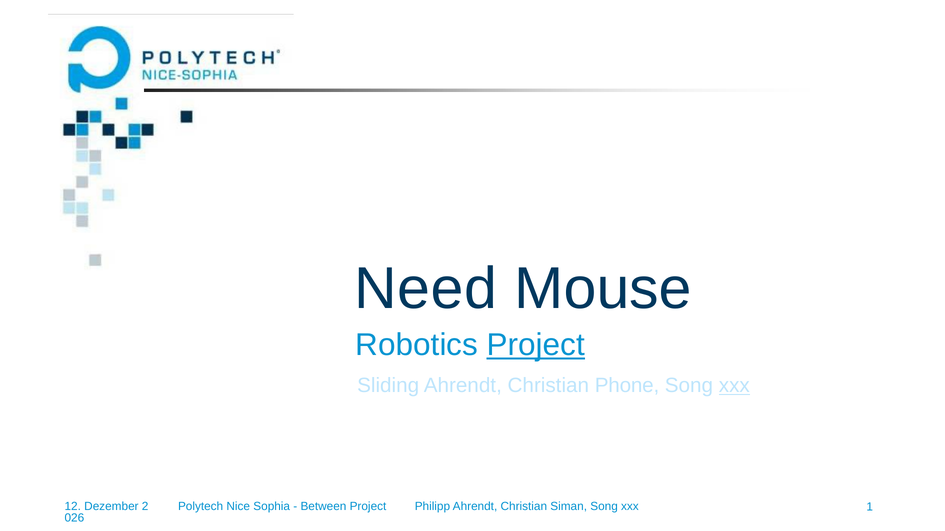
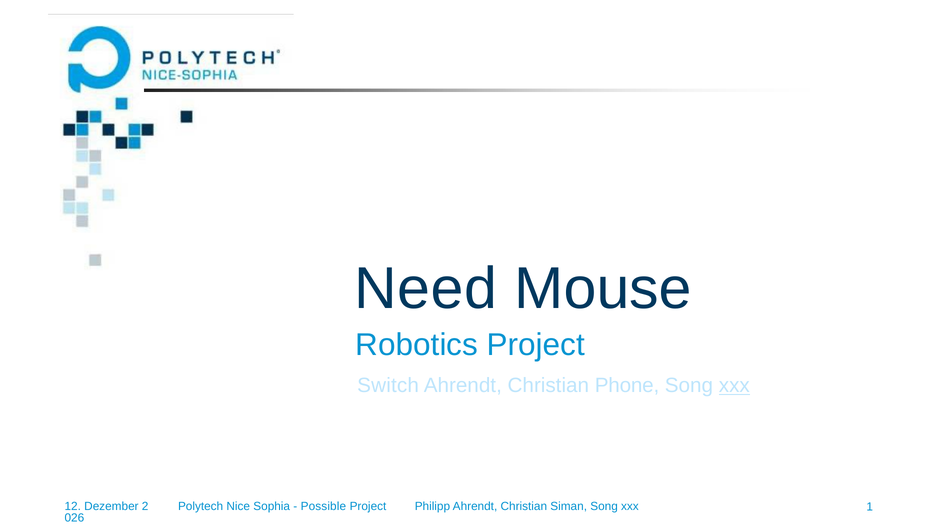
Project underline: present -> none (536, 345)
Sliding: Sliding -> Switch (388, 386)
Between: Between -> Possible (323, 507)
